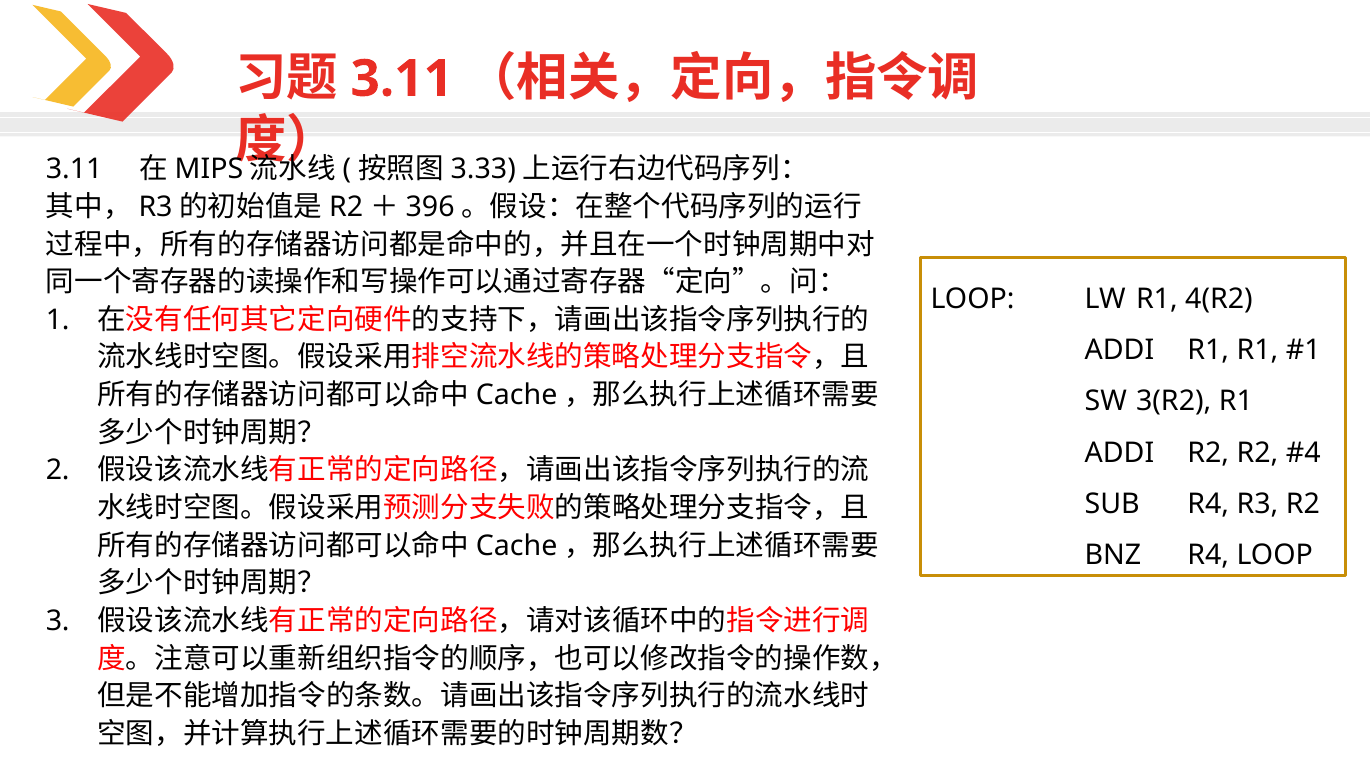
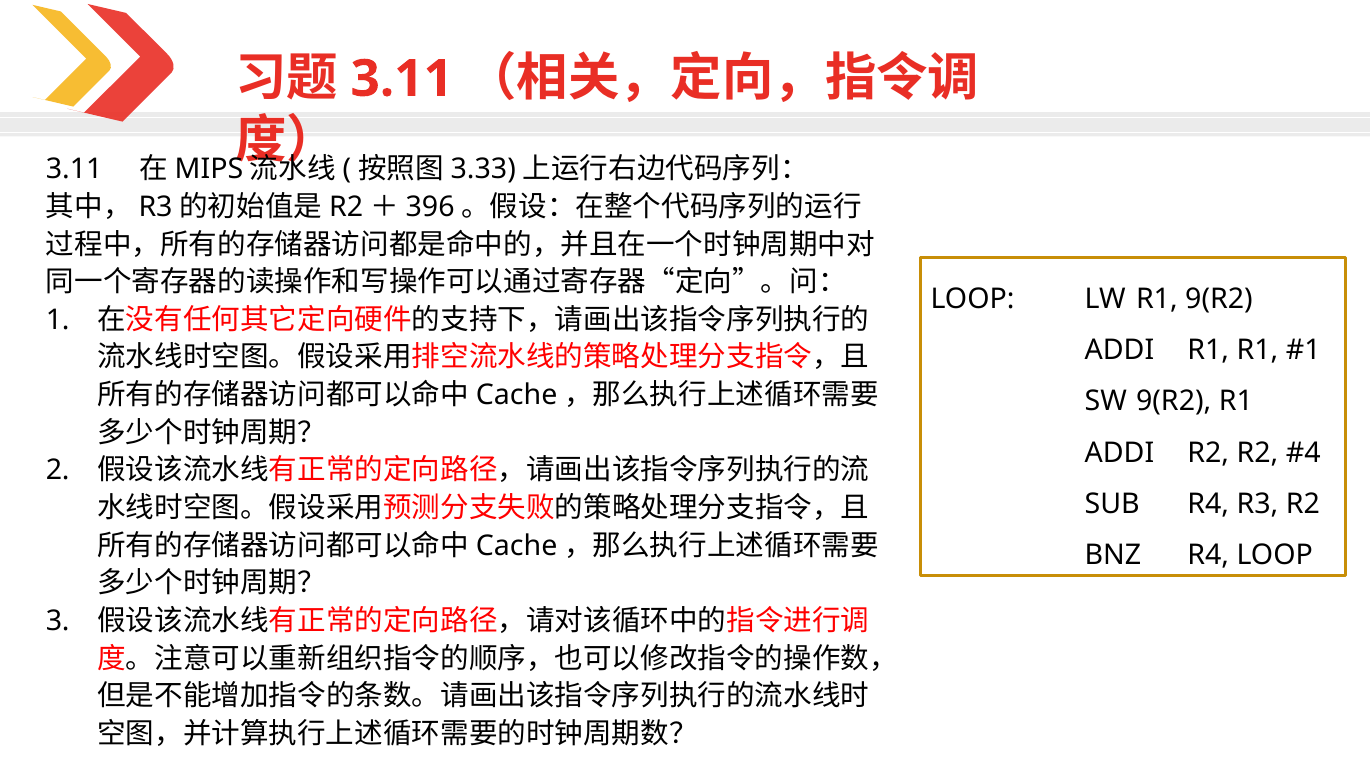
R1 4(R2: 4(R2 -> 9(R2 (1219, 299)
SW 3(R2: 3(R2 -> 9(R2 (1174, 402)
